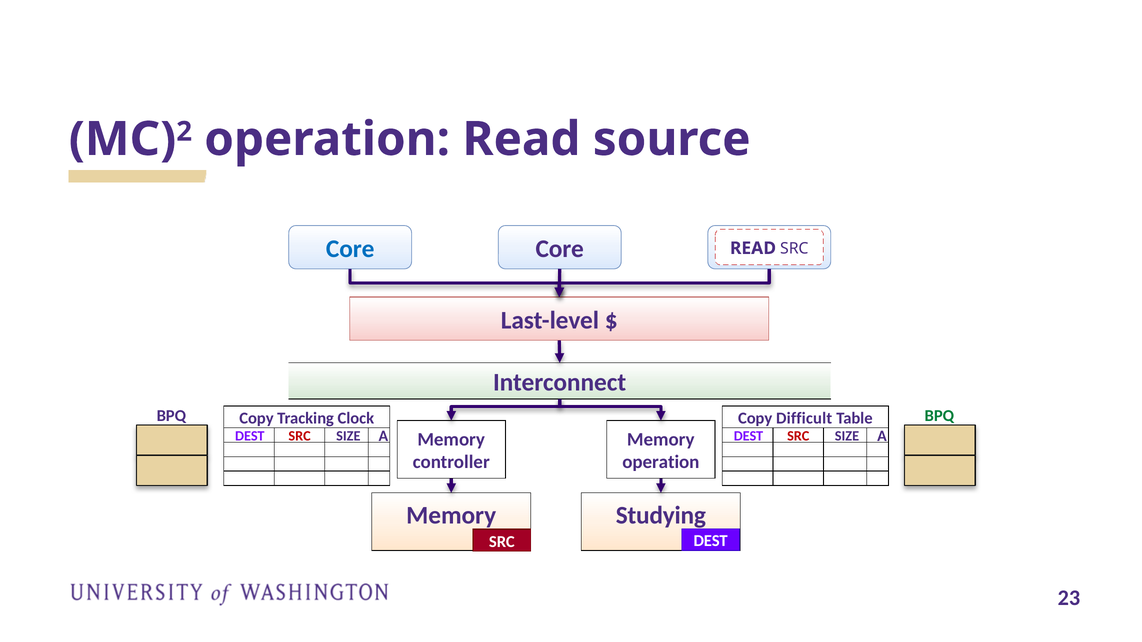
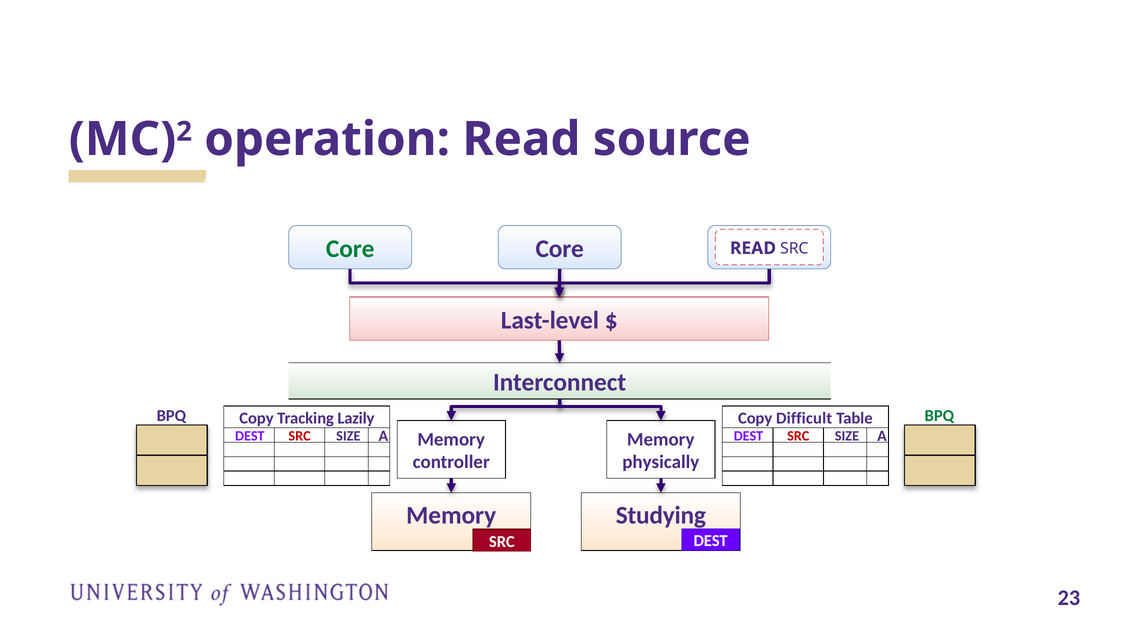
Core colour: blue -> green (350, 249)
Clock: Clock -> Lazily (356, 418)
operation: operation -> physically (661, 462)
